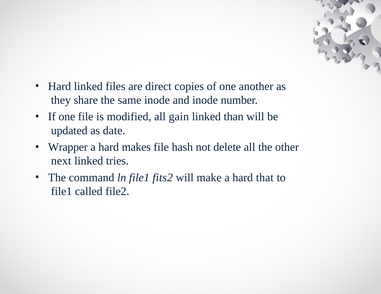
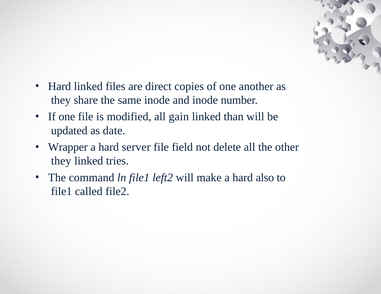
makes: makes -> server (136, 147)
hash: hash -> field (182, 147)
next: next -> they (61, 161)
fits2: fits2 -> left2 (163, 178)
that: that -> also (265, 178)
